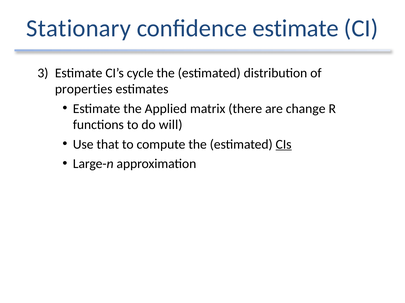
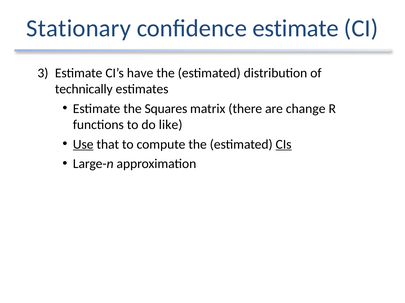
cycle: cycle -> have (140, 73)
properties: properties -> technically (84, 89)
Applied: Applied -> Squares (166, 109)
will: will -> like (171, 125)
Use underline: none -> present (83, 145)
